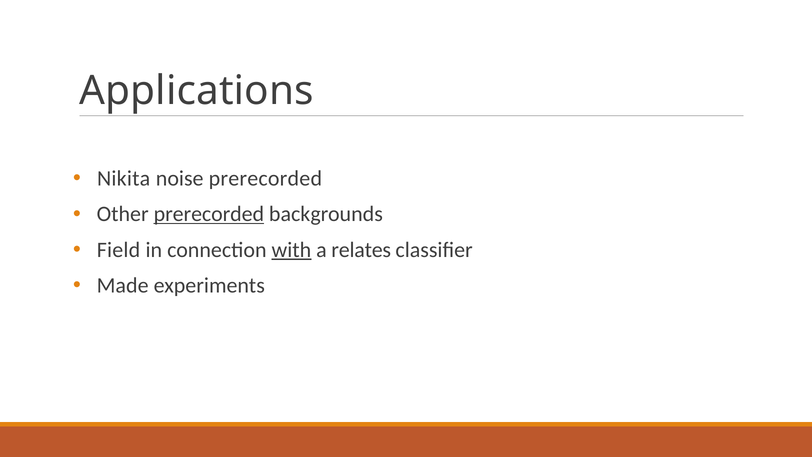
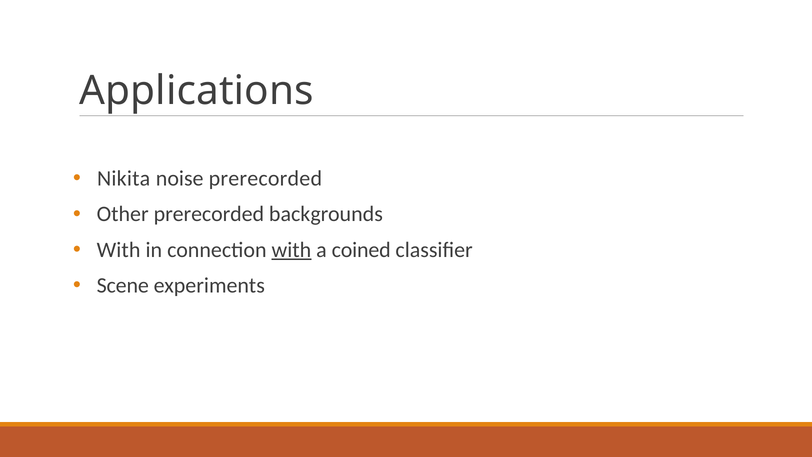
prerecorded underline: present -> none (209, 214)
Field: Field -> With (119, 250)
relates: relates -> coined (361, 250)
Made: Made -> Scene (123, 285)
